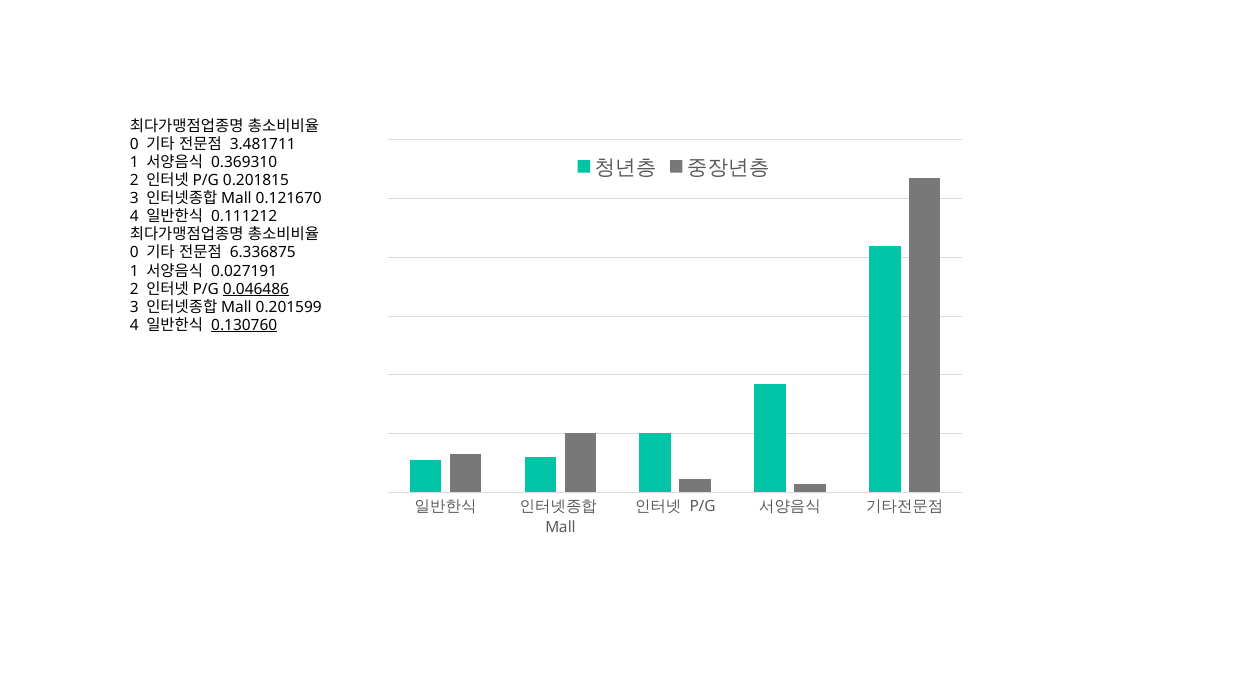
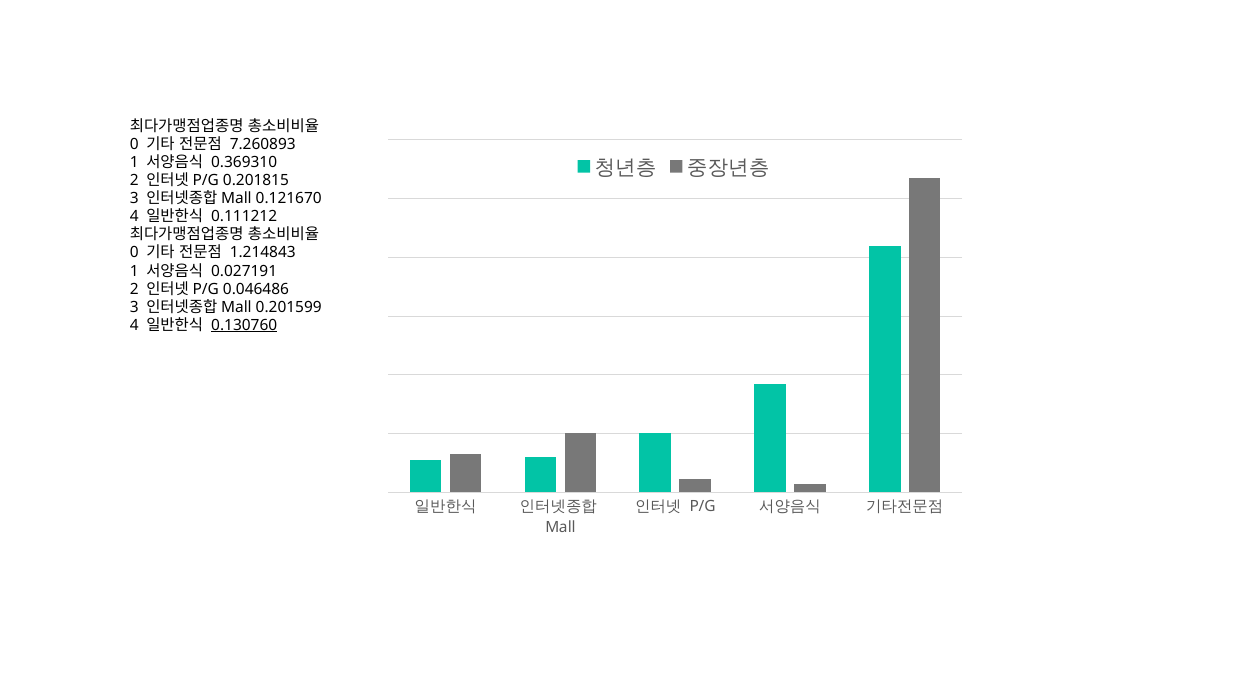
3.481711: 3.481711 -> 7.260893 (263, 145)
6.336875: 6.336875 -> 1.214843 (263, 253)
0.046486 underline: present -> none (256, 289)
